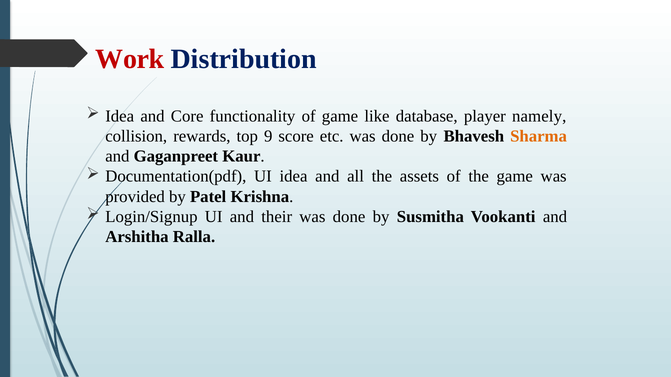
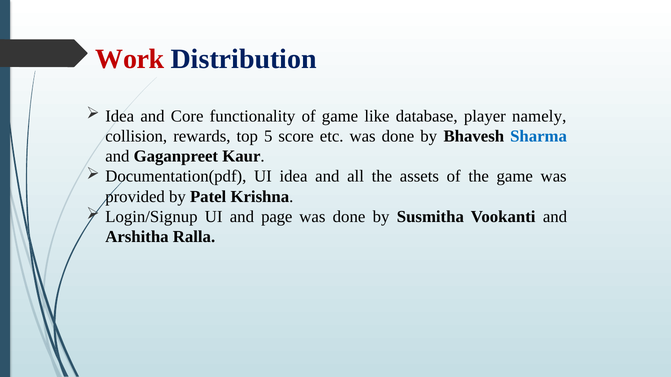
9: 9 -> 5 (268, 136)
Sharma colour: orange -> blue (539, 136)
their: their -> page (277, 217)
